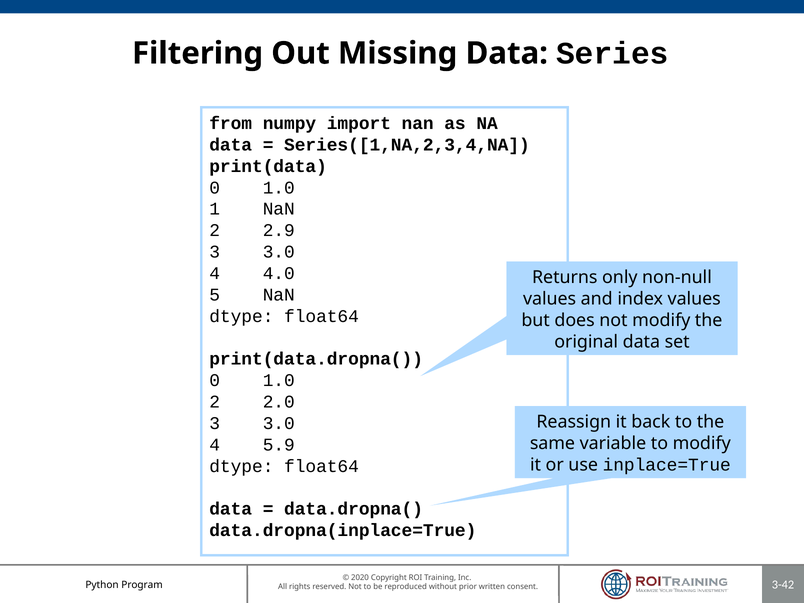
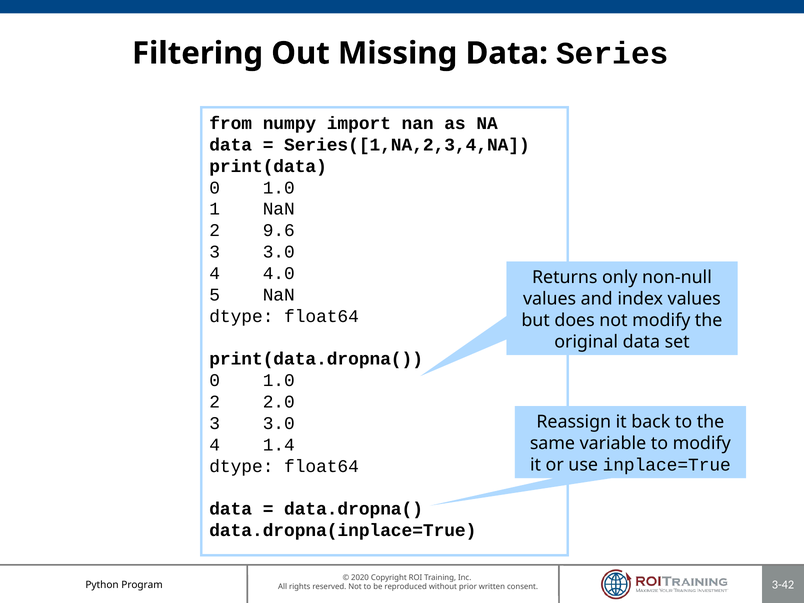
2.9: 2.9 -> 9.6 (279, 230)
5.9: 5.9 -> 1.4 (279, 445)
